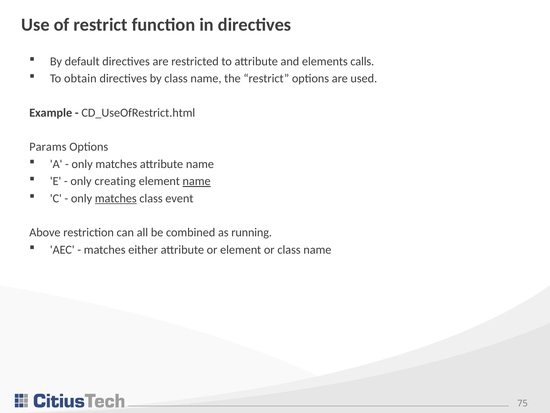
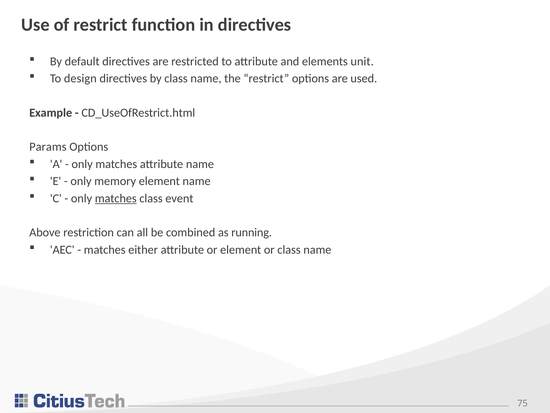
calls: calls -> unit (362, 61)
obtain: obtain -> design (80, 78)
creating: creating -> memory (115, 181)
name underline: present -> none (197, 181)
